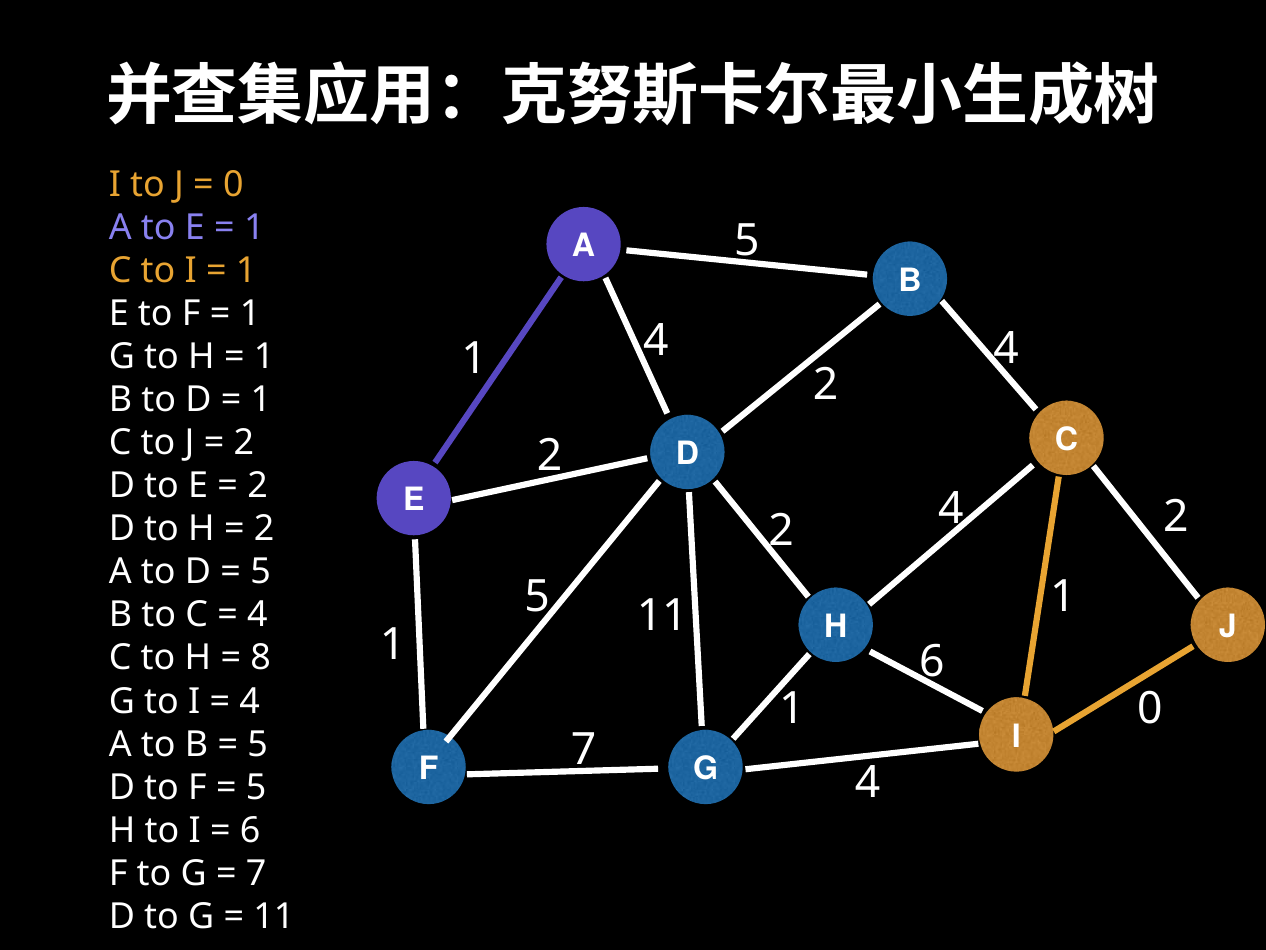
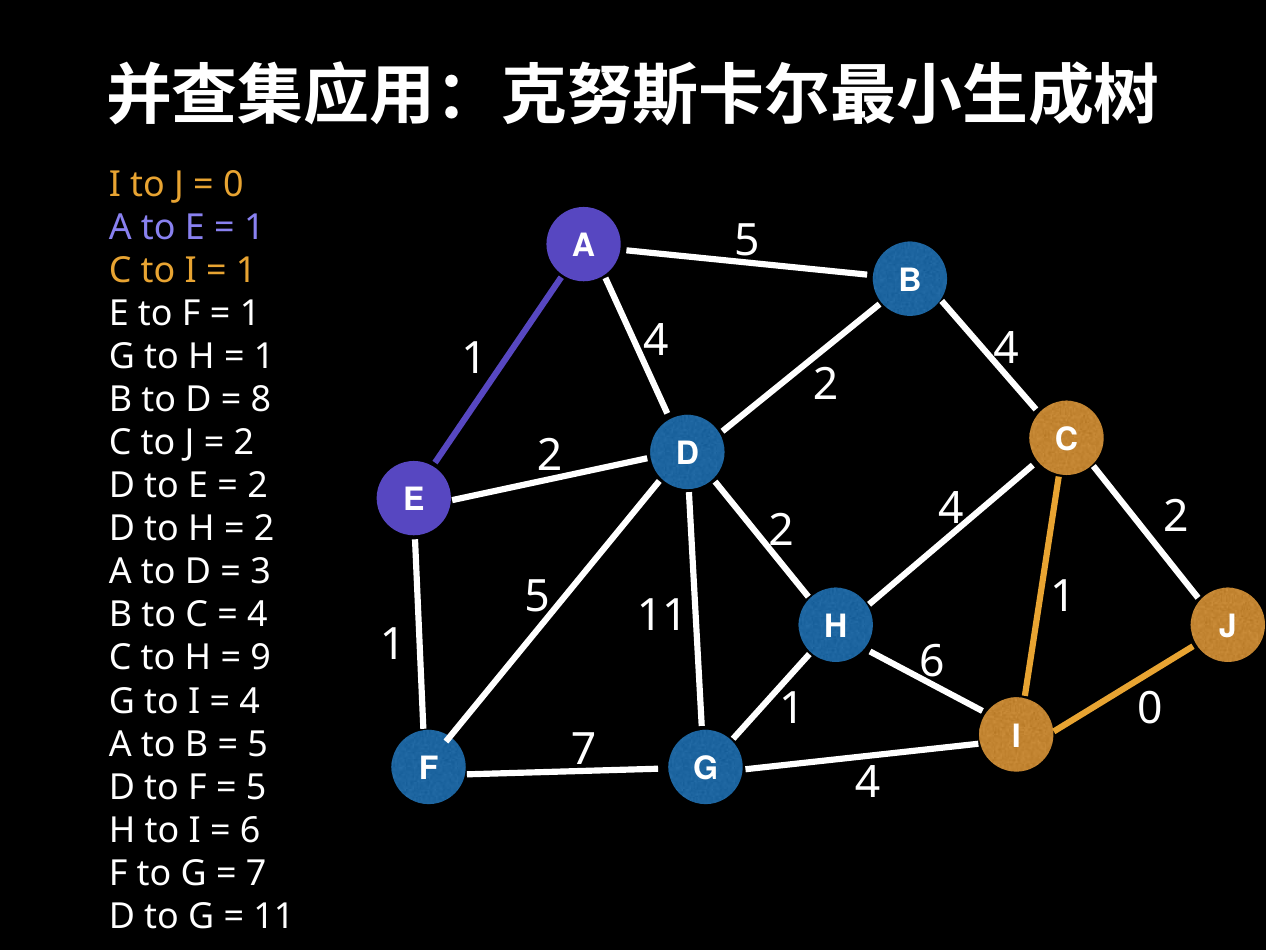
1: 1 -> 8 (261, 400)
5: 5 -> 3 (261, 572)
8: 8 -> 9 (261, 658)
